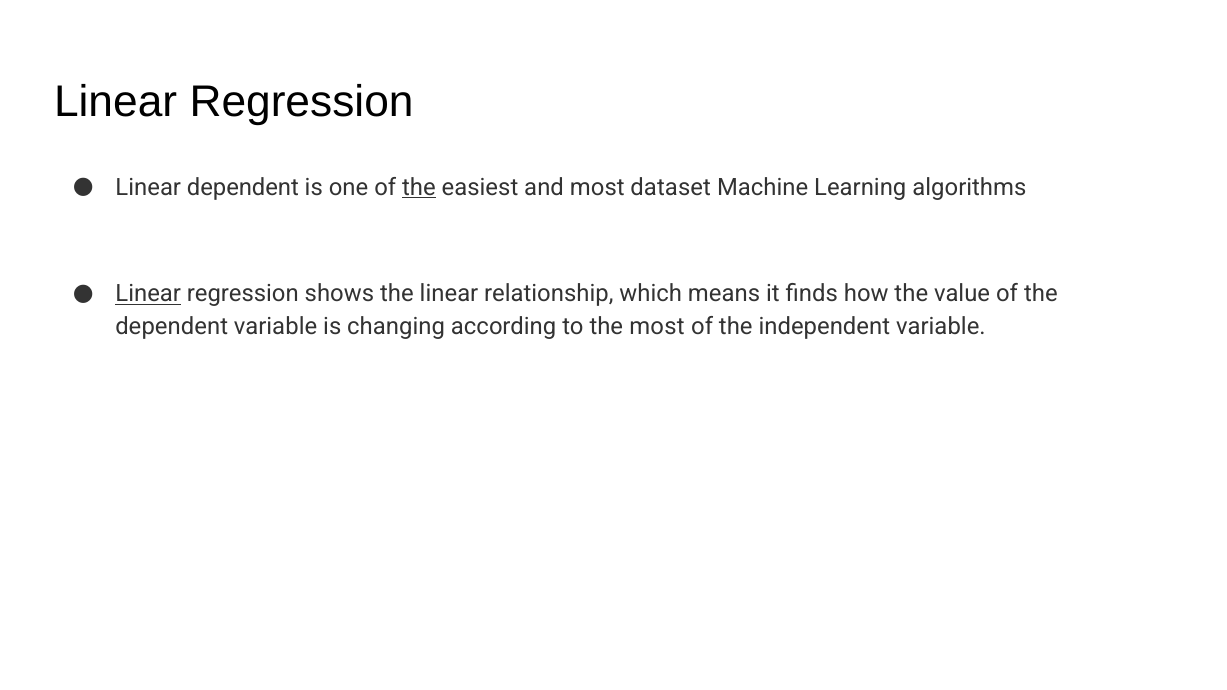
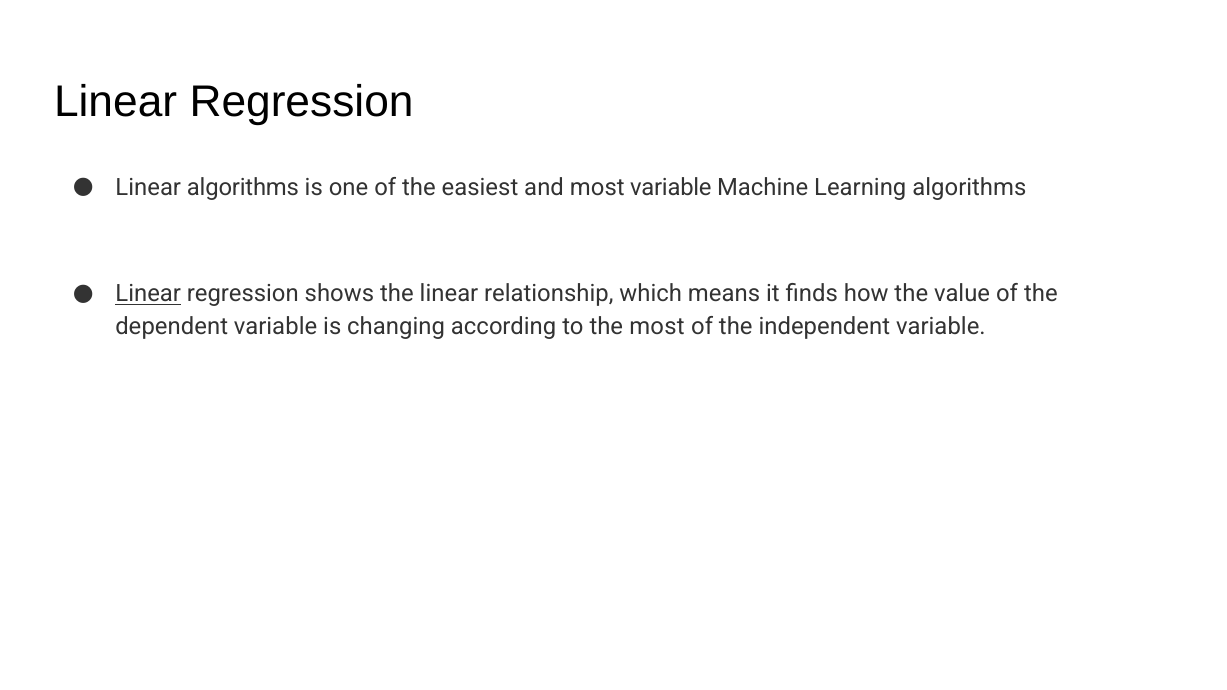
Linear dependent: dependent -> algorithms (243, 187)
the underline: present -> none (419, 187)
most dataset: dataset -> variable (671, 187)
